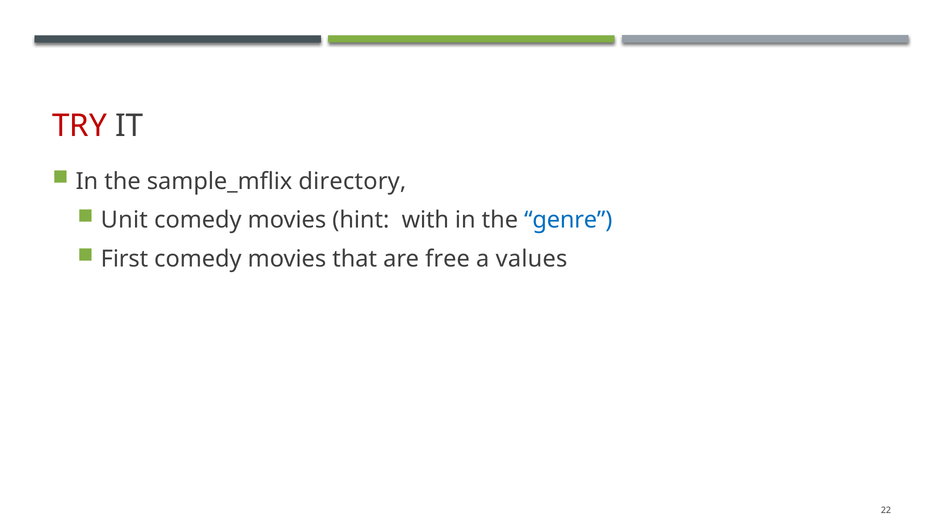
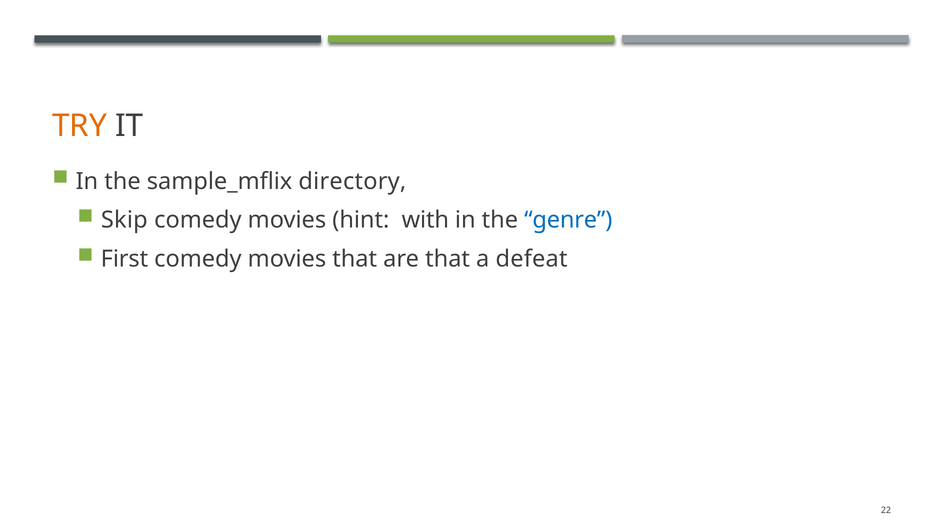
TRY colour: red -> orange (79, 126)
Unit: Unit -> Skip (124, 220)
are free: free -> that (448, 259)
values: values -> defeat (532, 259)
